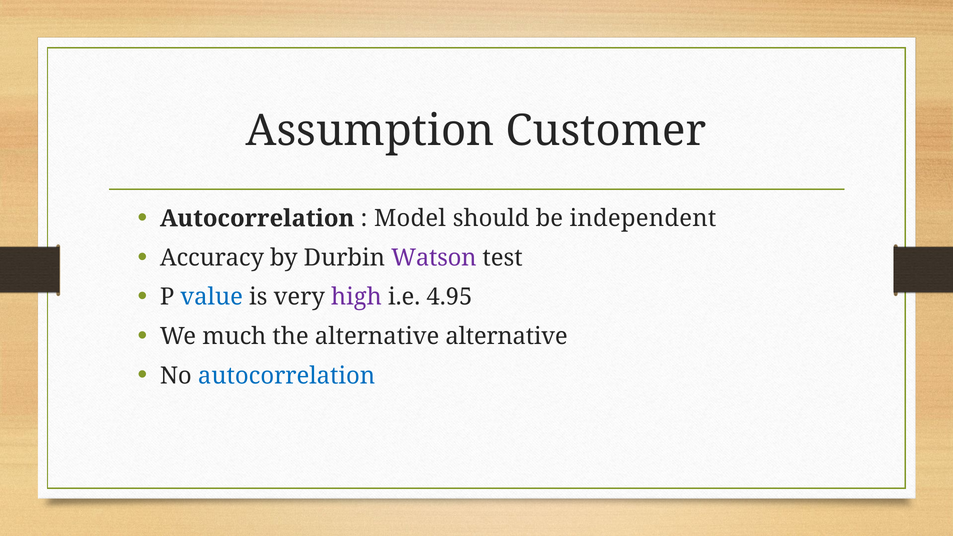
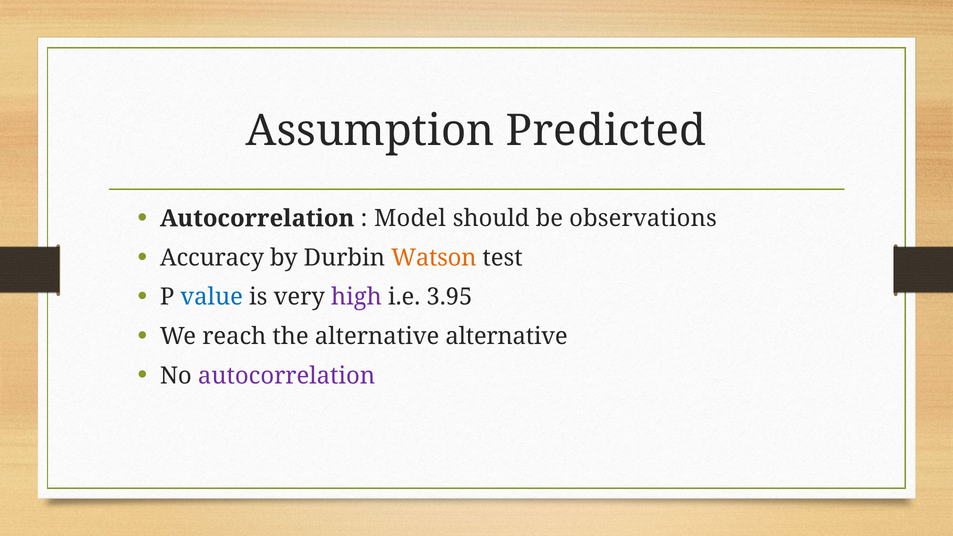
Customer: Customer -> Predicted (606, 131)
independent: independent -> observations (643, 218)
Watson colour: purple -> orange (434, 258)
4.95: 4.95 -> 3.95 (449, 297)
much: much -> reach (234, 336)
autocorrelation colour: blue -> purple (287, 376)
